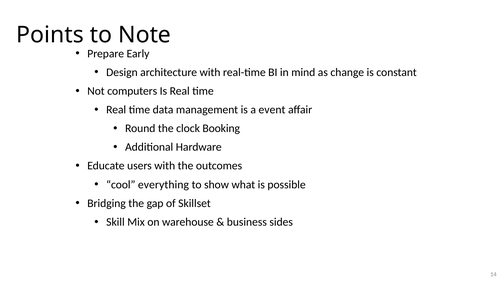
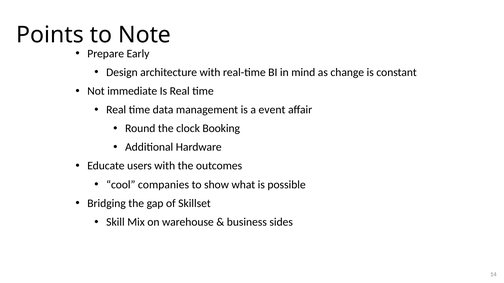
computers: computers -> immediate (132, 91)
everything: everything -> companies (164, 185)
